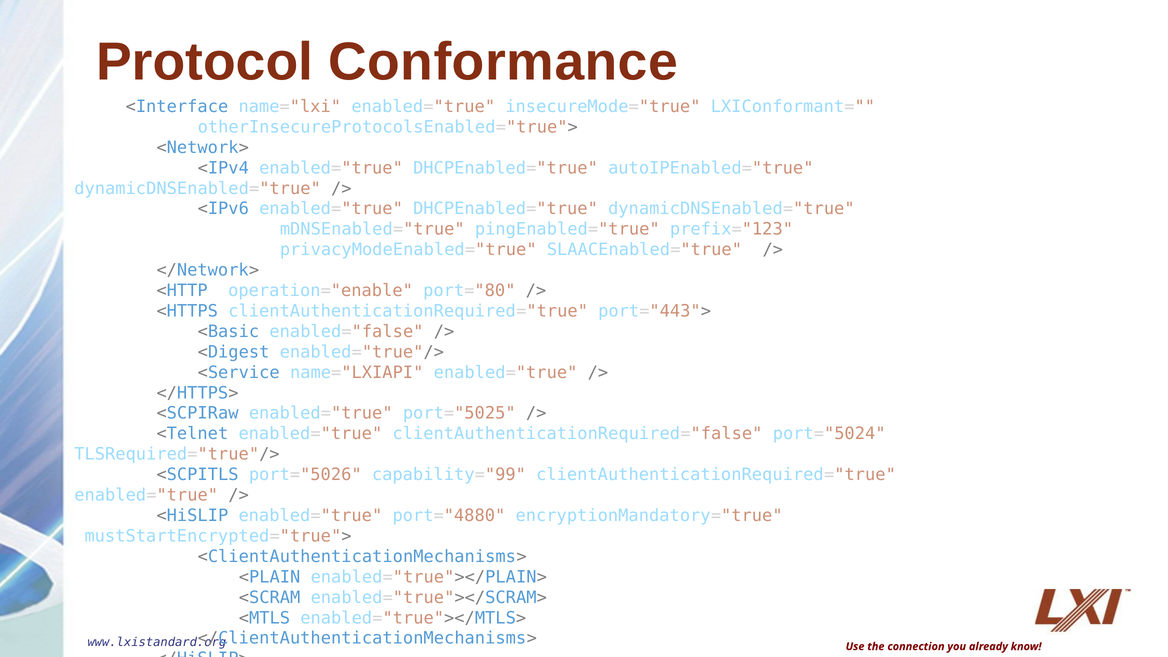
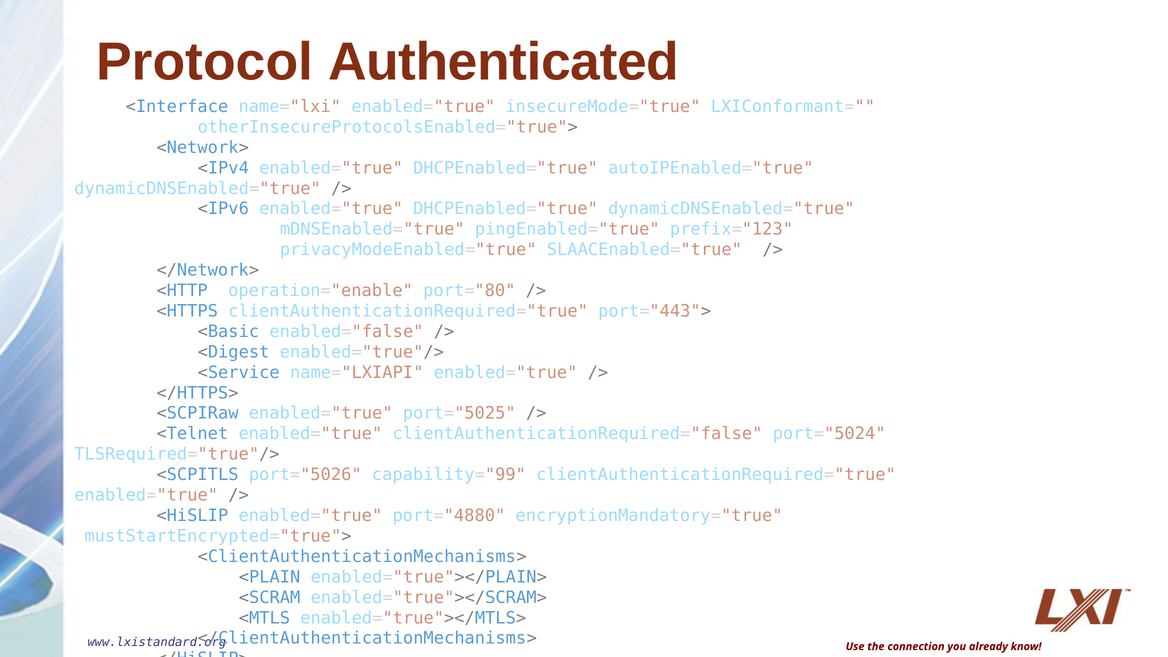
Conformance: Conformance -> Authenticated (504, 62)
